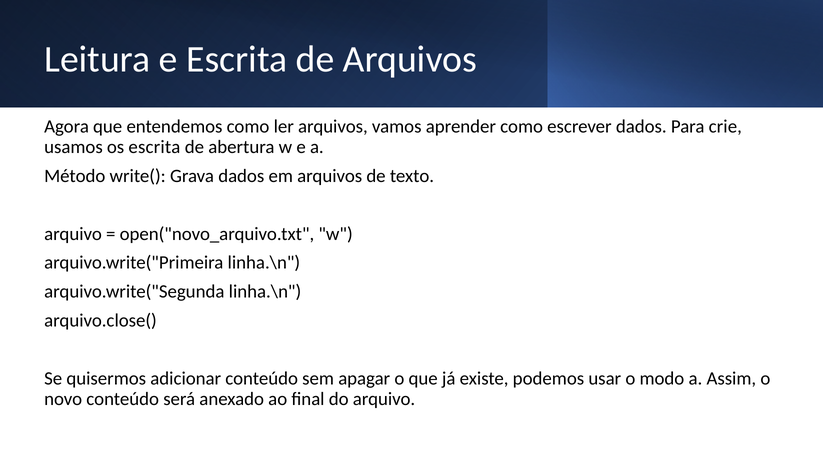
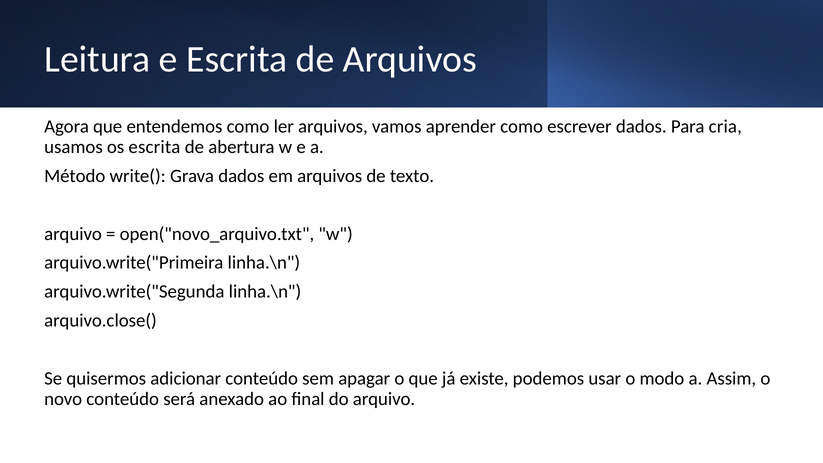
crie: crie -> cria (725, 127)
